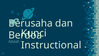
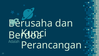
Instructional: Instructional -> Perancangan (51, 45)
